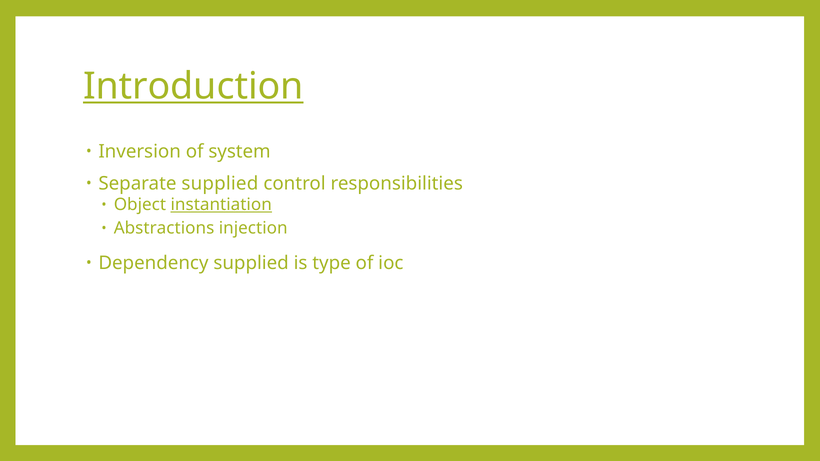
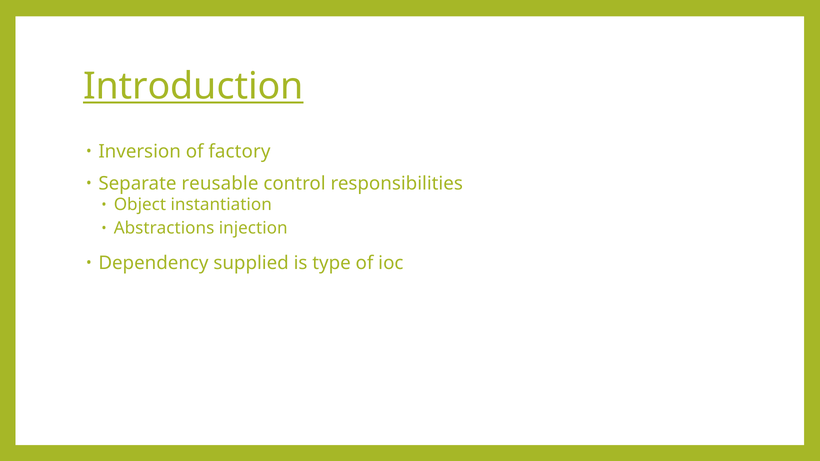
system: system -> factory (239, 151)
Separate supplied: supplied -> reusable (220, 184)
instantiation underline: present -> none (221, 205)
